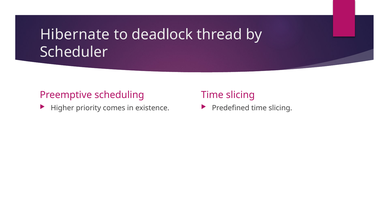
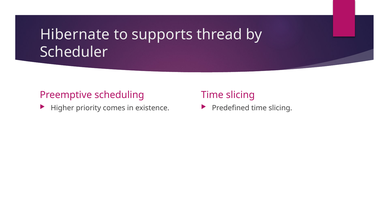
deadlock: deadlock -> supports (162, 35)
